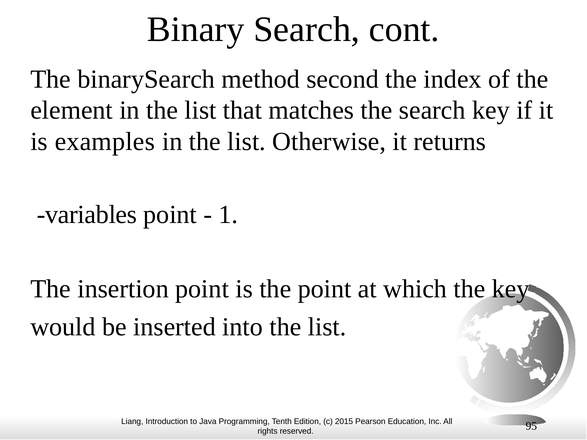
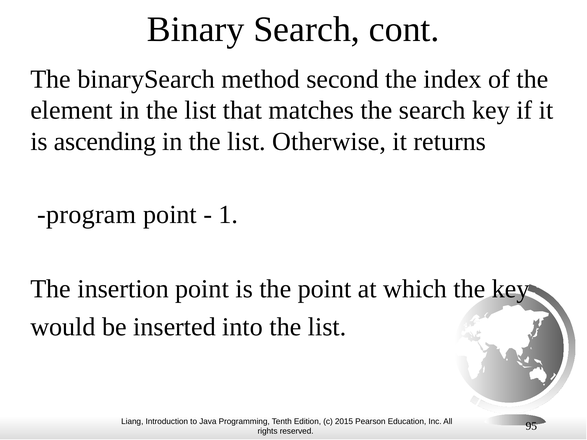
examples: examples -> ascending (105, 142)
variables: variables -> program (87, 215)
